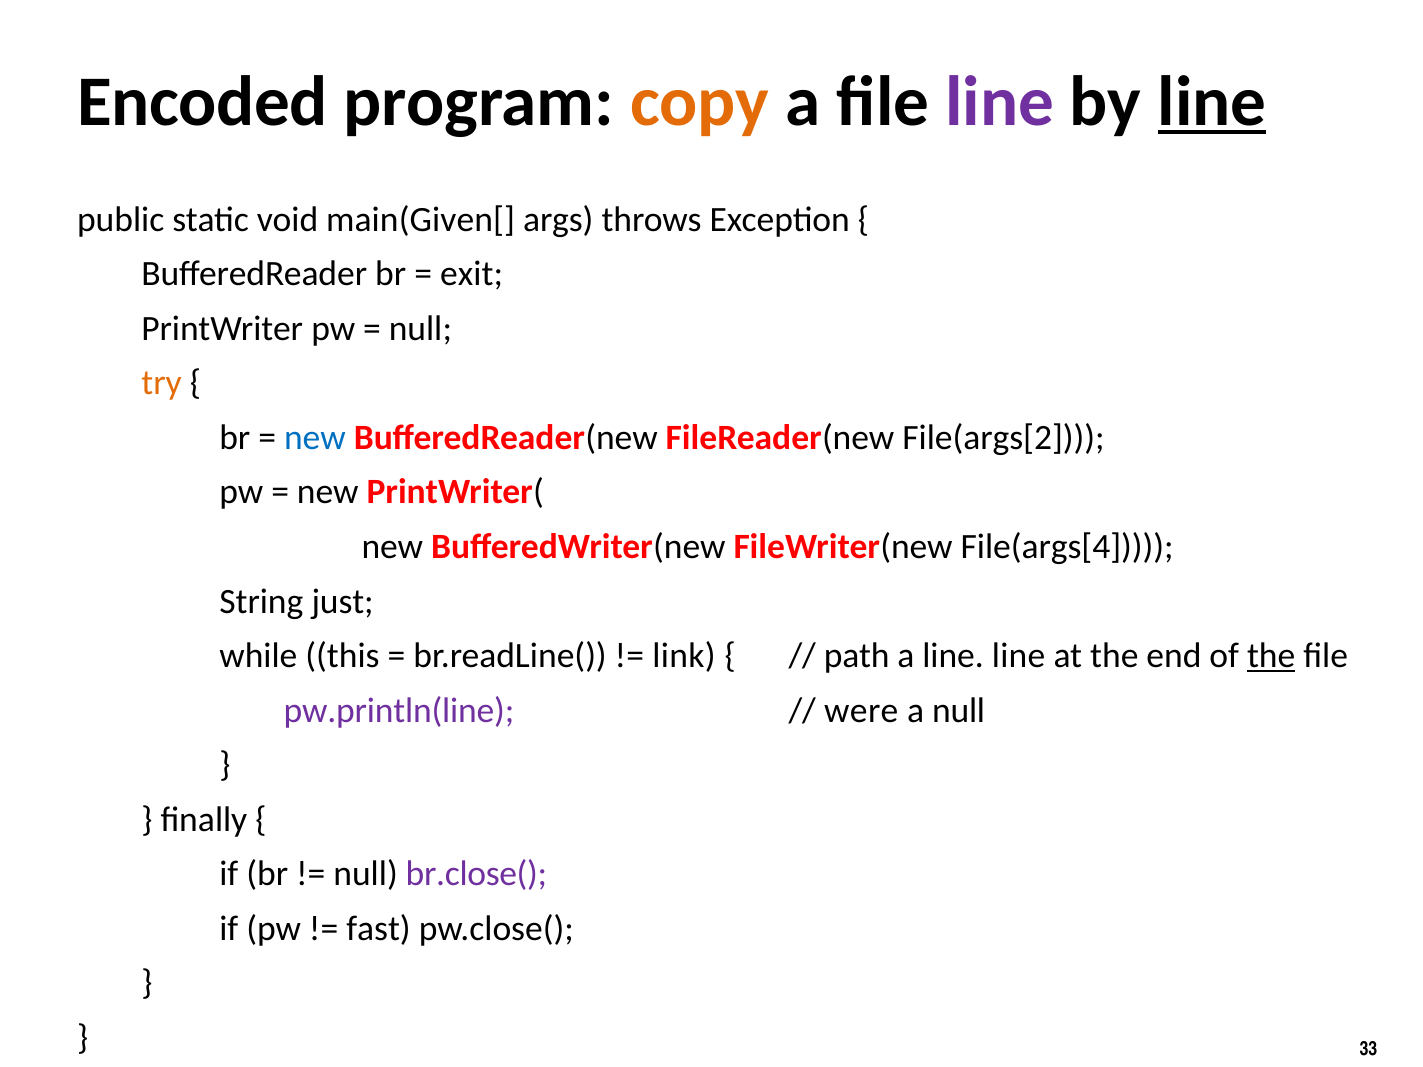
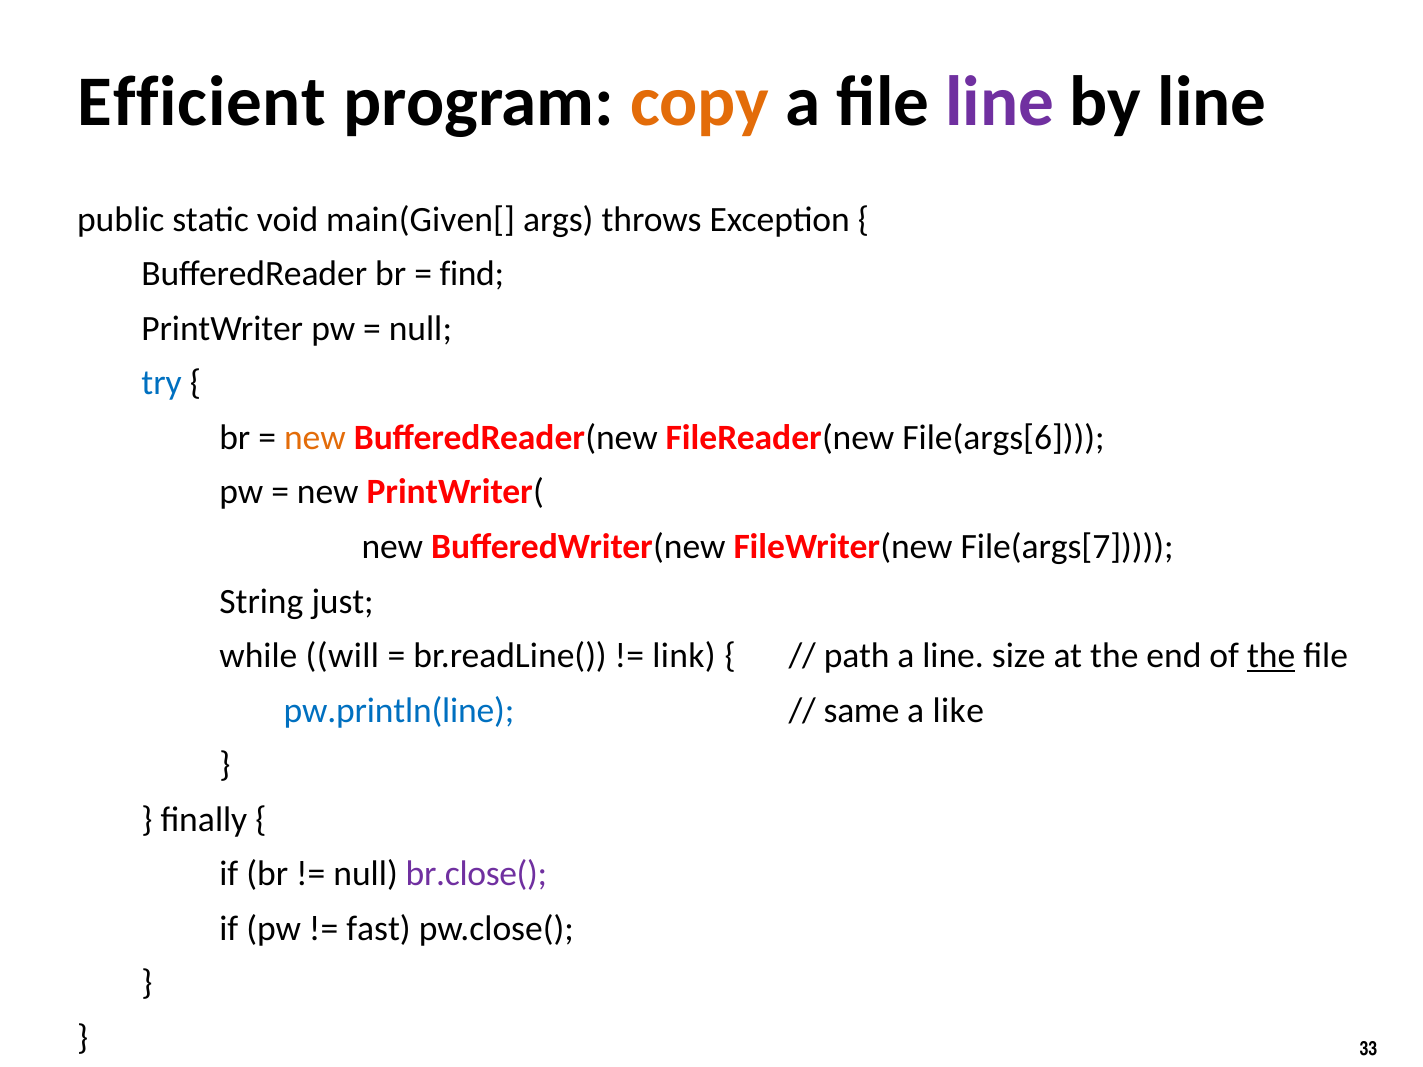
Encoded: Encoded -> Efficient (202, 102)
line underline: present -> none (1212, 102)
exit: exit -> find (472, 274)
try colour: orange -> blue (162, 383)
new colour: blue -> orange (315, 438)
File(args[2: File(args[2 -> File(args[6 (1004, 438)
File(args[4: File(args[4 -> File(args[7 (1067, 547)
this: this -> will (342, 656)
line line: line -> size (1019, 656)
pw.println(line colour: purple -> blue (399, 711)
were: were -> same (862, 711)
a null: null -> like (958, 711)
